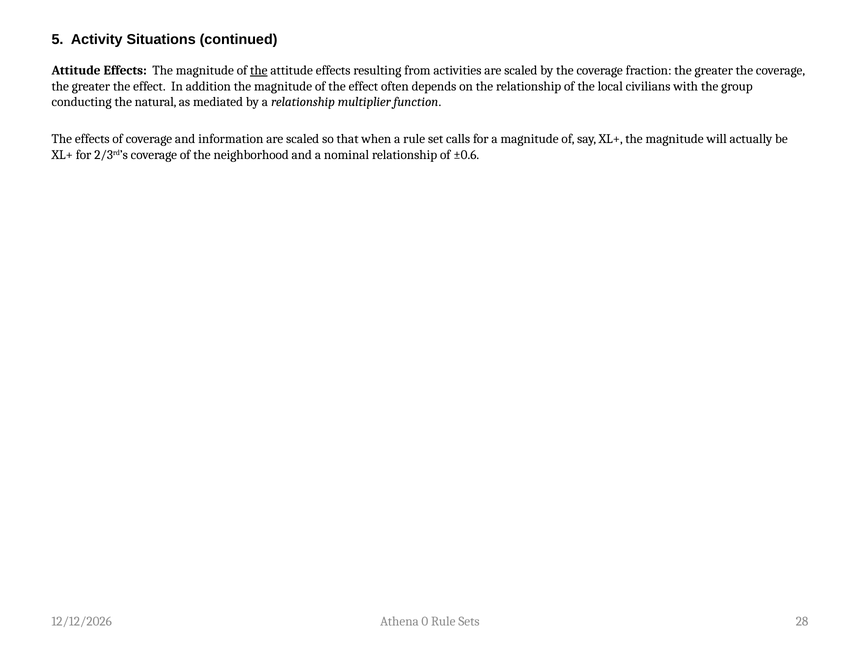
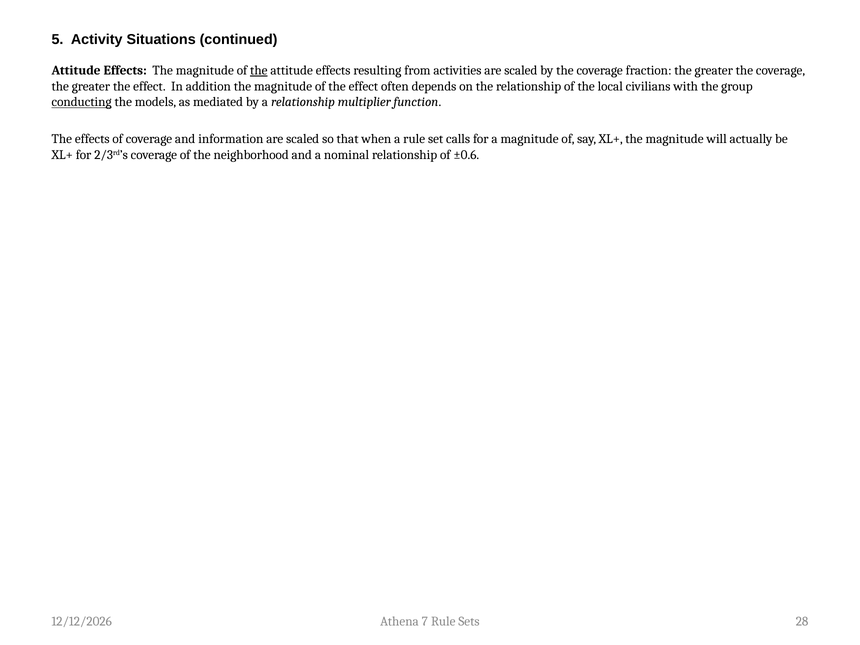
conducting underline: none -> present (82, 102)
natural: natural -> models (155, 102)
0: 0 -> 7 (425, 622)
